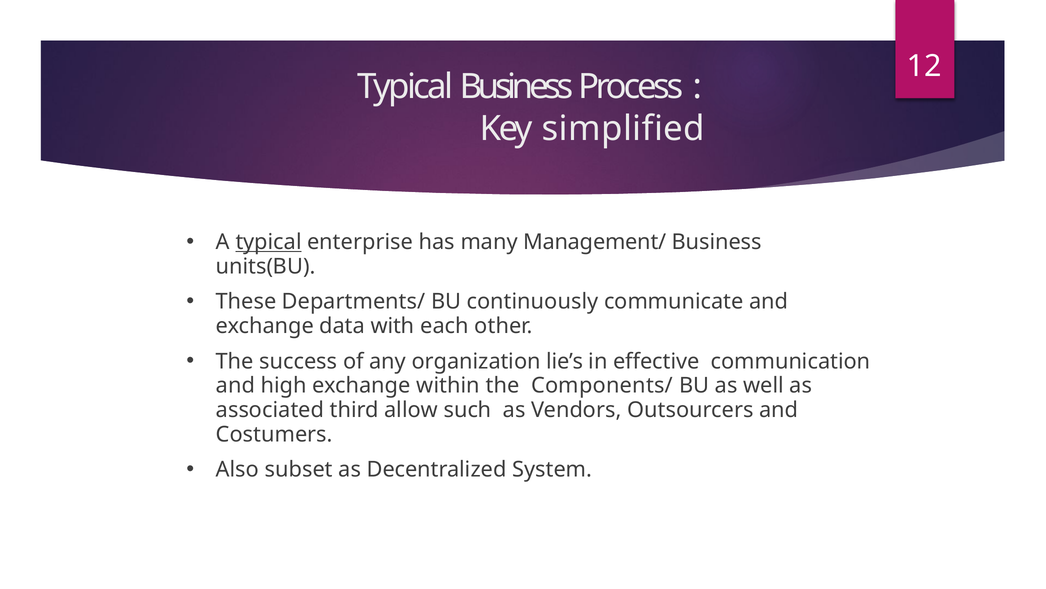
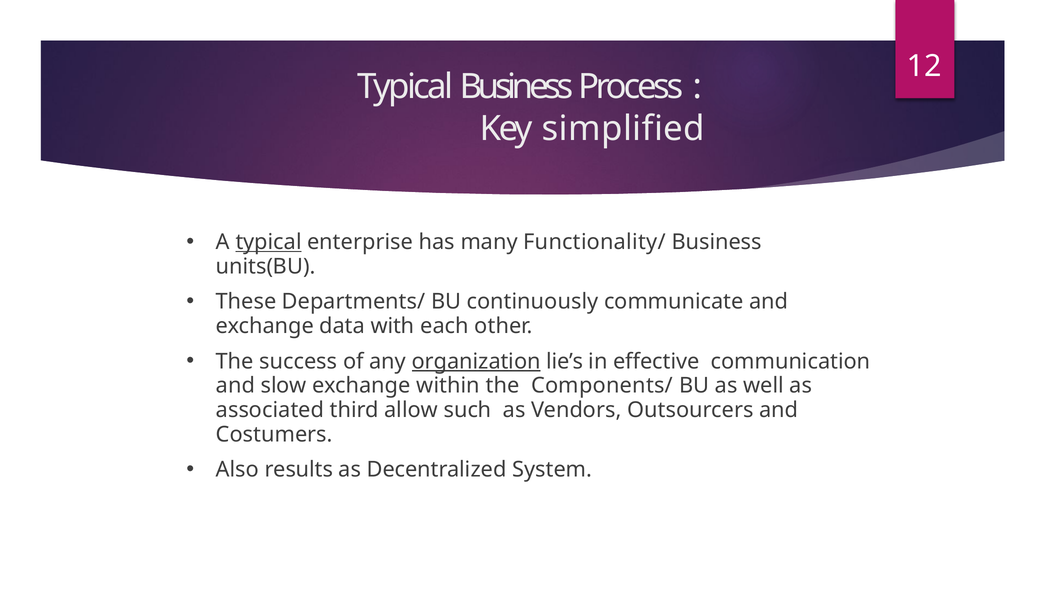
Management/: Management/ -> Functionality/ (595, 242)
organization underline: none -> present (476, 361)
high: high -> slow (284, 385)
subset: subset -> results (299, 469)
